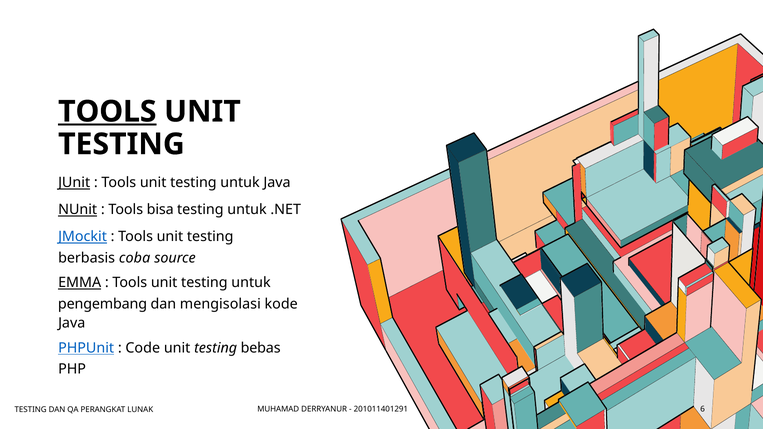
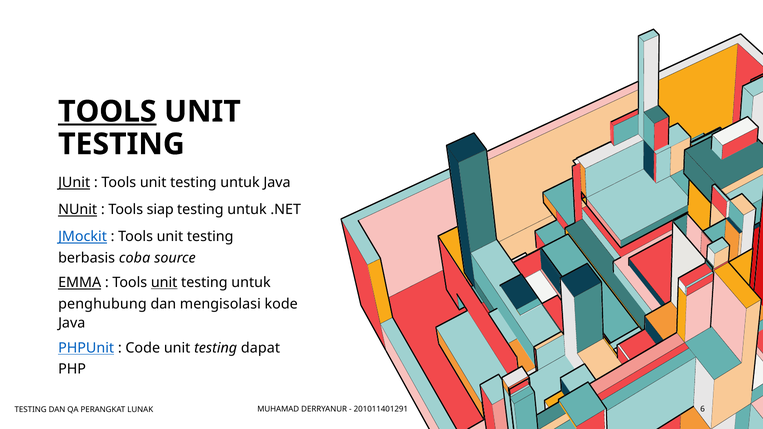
bisa: bisa -> siap (160, 210)
unit underline: none -> present (164, 283)
pengembang: pengembang -> penghubung (102, 304)
bebas: bebas -> dapat (261, 348)
